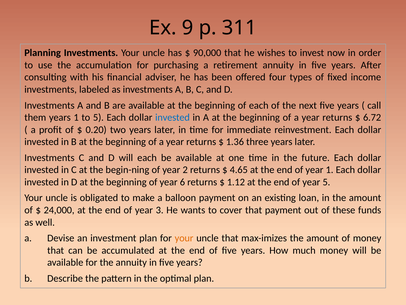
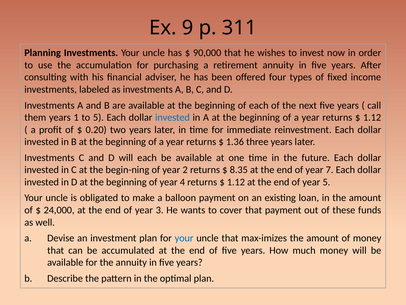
6.72: 6.72 -> 1.12 (372, 117)
4.65: 4.65 -> 8.35 (239, 170)
year 1: 1 -> 7 (330, 170)
6: 6 -> 4 (182, 182)
your colour: orange -> blue (184, 238)
